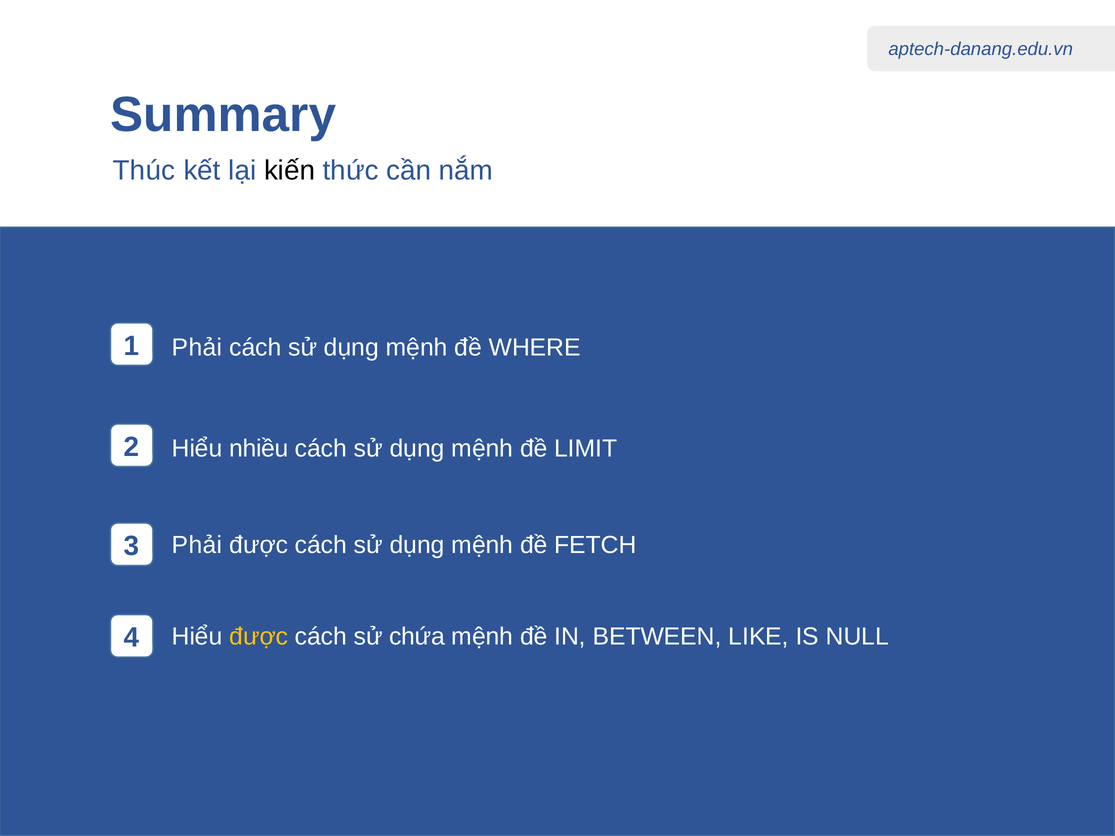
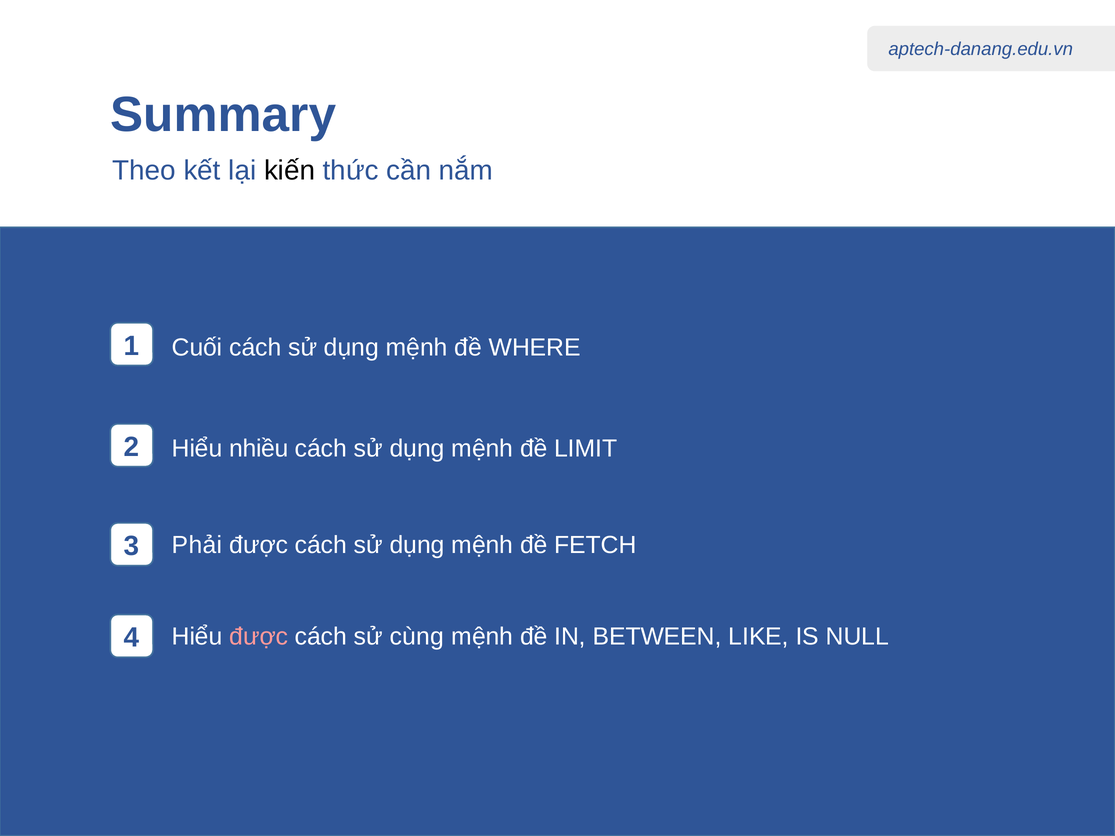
Thúc: Thúc -> Theo (144, 170)
1 Phải: Phải -> Cuối (197, 347)
được colour: yellow -> pink (259, 637)
chứa: chứa -> cùng (417, 637)
